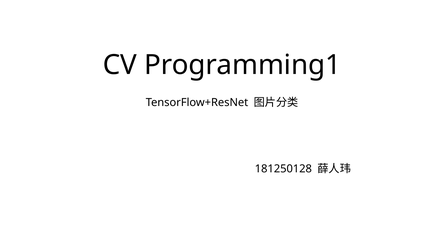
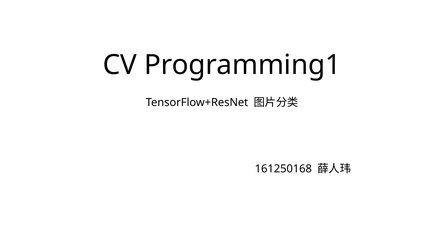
181250128: 181250128 -> 161250168 (283, 169)
